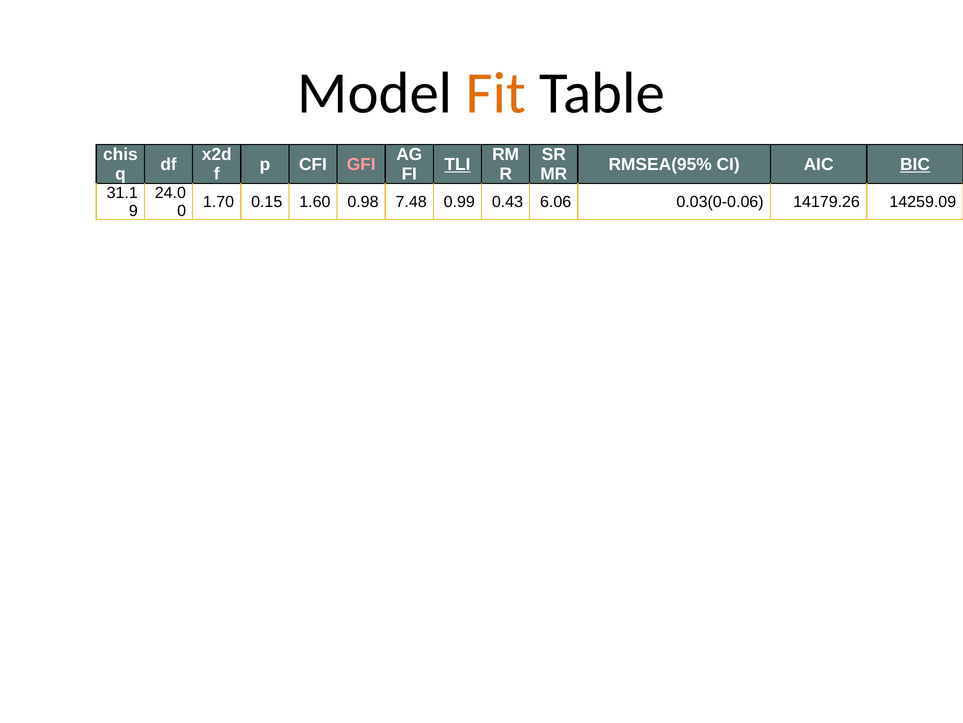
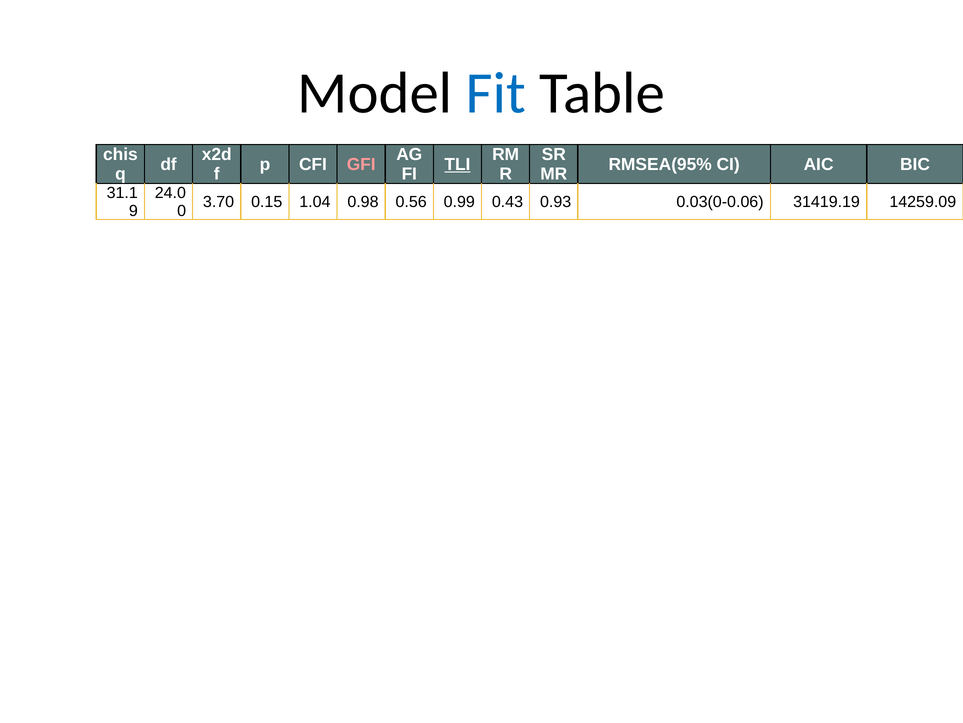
Fit colour: orange -> blue (496, 93)
BIC underline: present -> none (915, 164)
1.70: 1.70 -> 3.70 (219, 202)
1.60: 1.60 -> 1.04 (315, 202)
7.48: 7.48 -> 0.56 (411, 202)
6.06: 6.06 -> 0.93 (556, 202)
14179.26: 14179.26 -> 31419.19 (827, 202)
